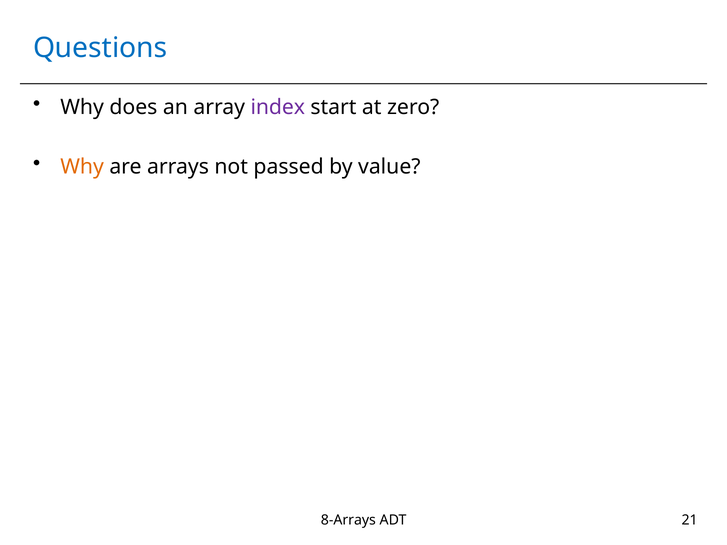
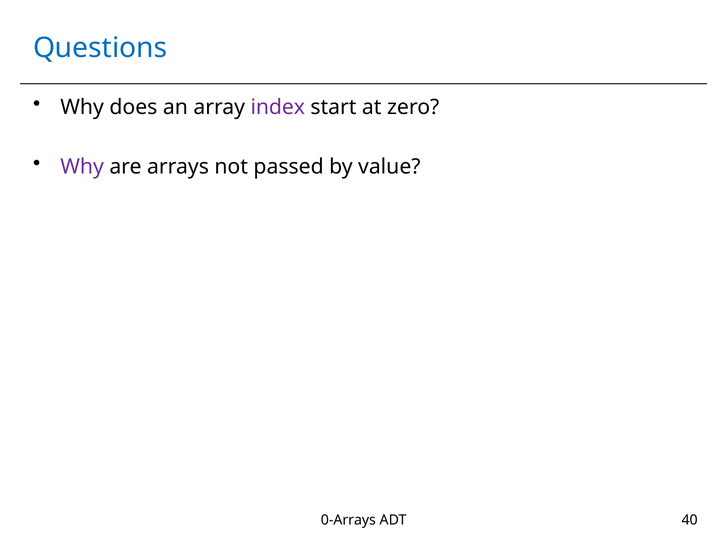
Why colour: orange -> purple (82, 167)
8-Arrays: 8-Arrays -> 0-Arrays (348, 520)
21: 21 -> 40 (690, 520)
